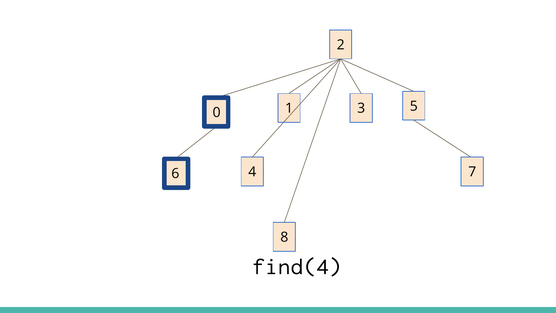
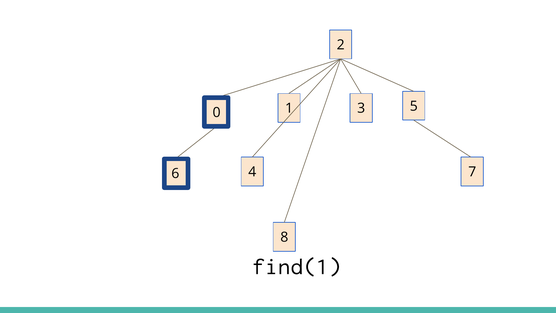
find(4: find(4 -> find(1 (297, 266)
